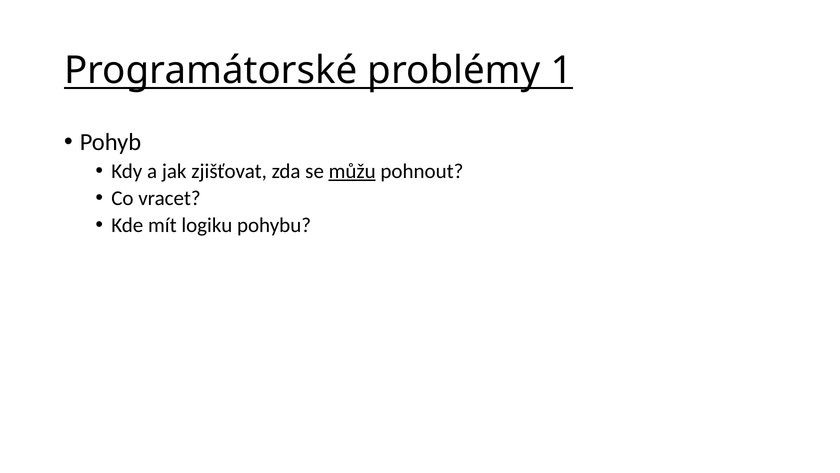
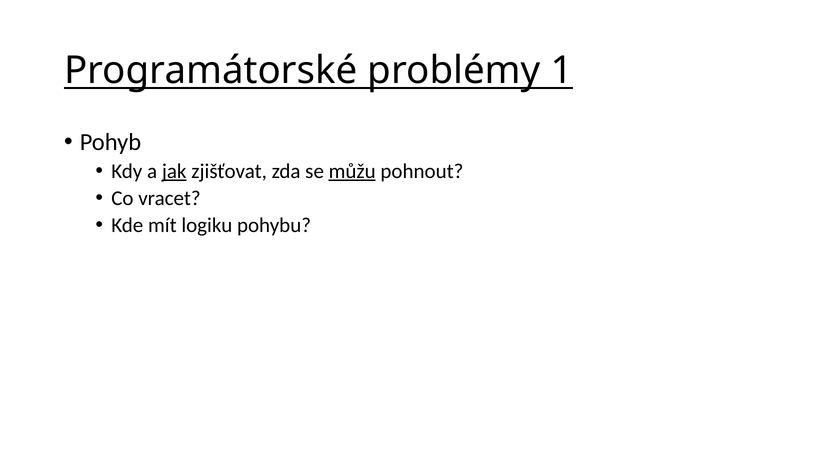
jak underline: none -> present (174, 171)
